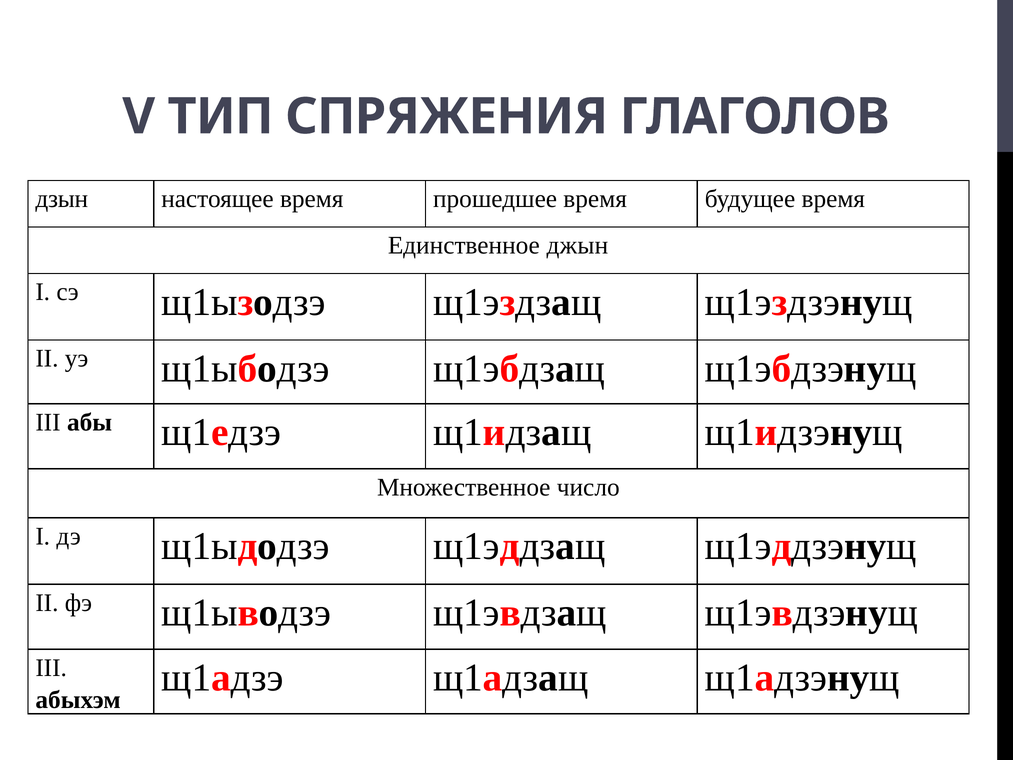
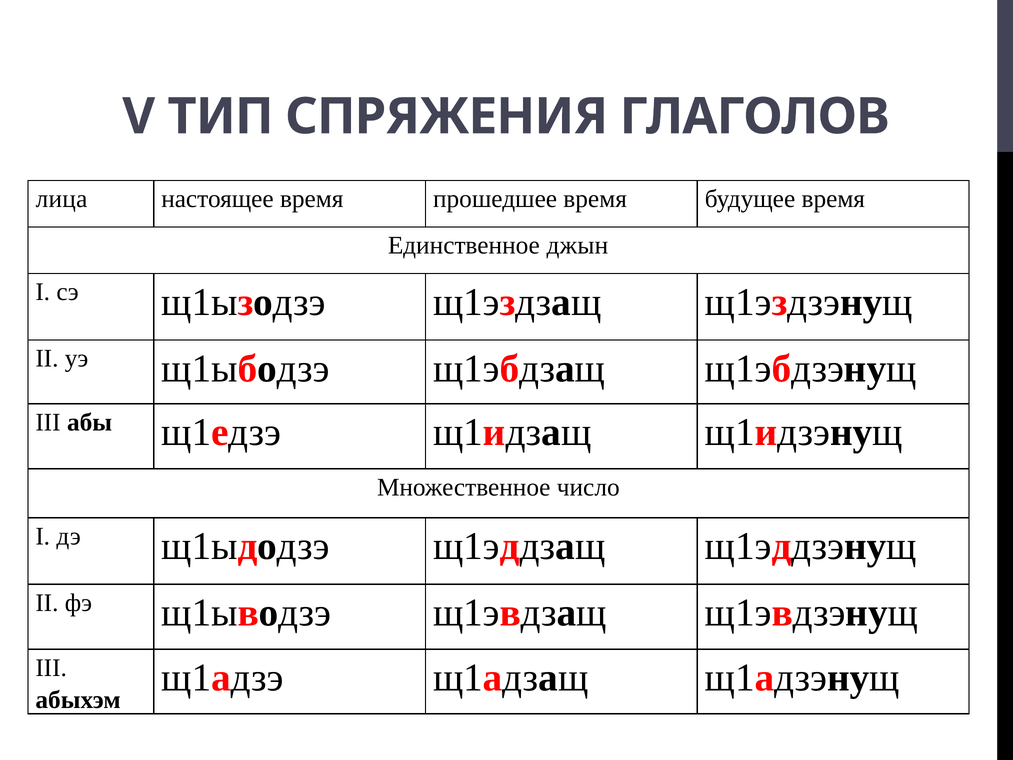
дзын: дзын -> лица (61, 199)
